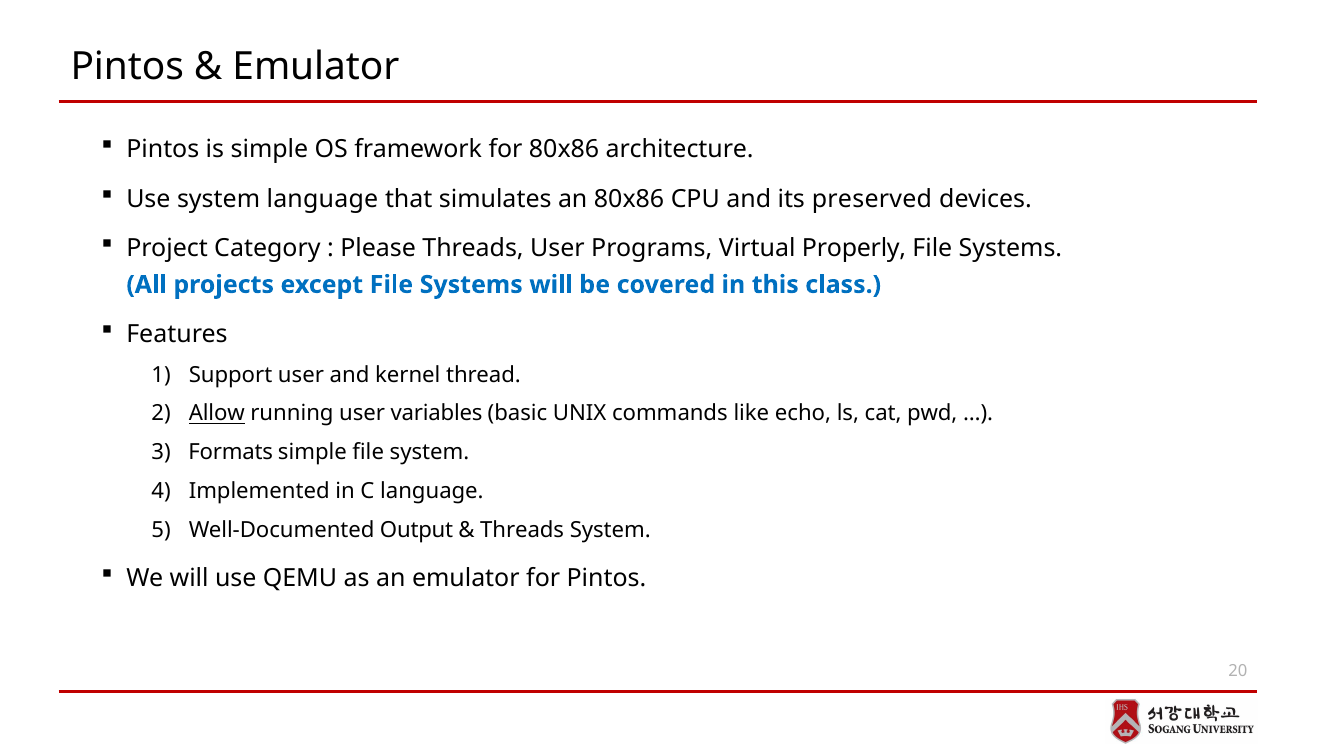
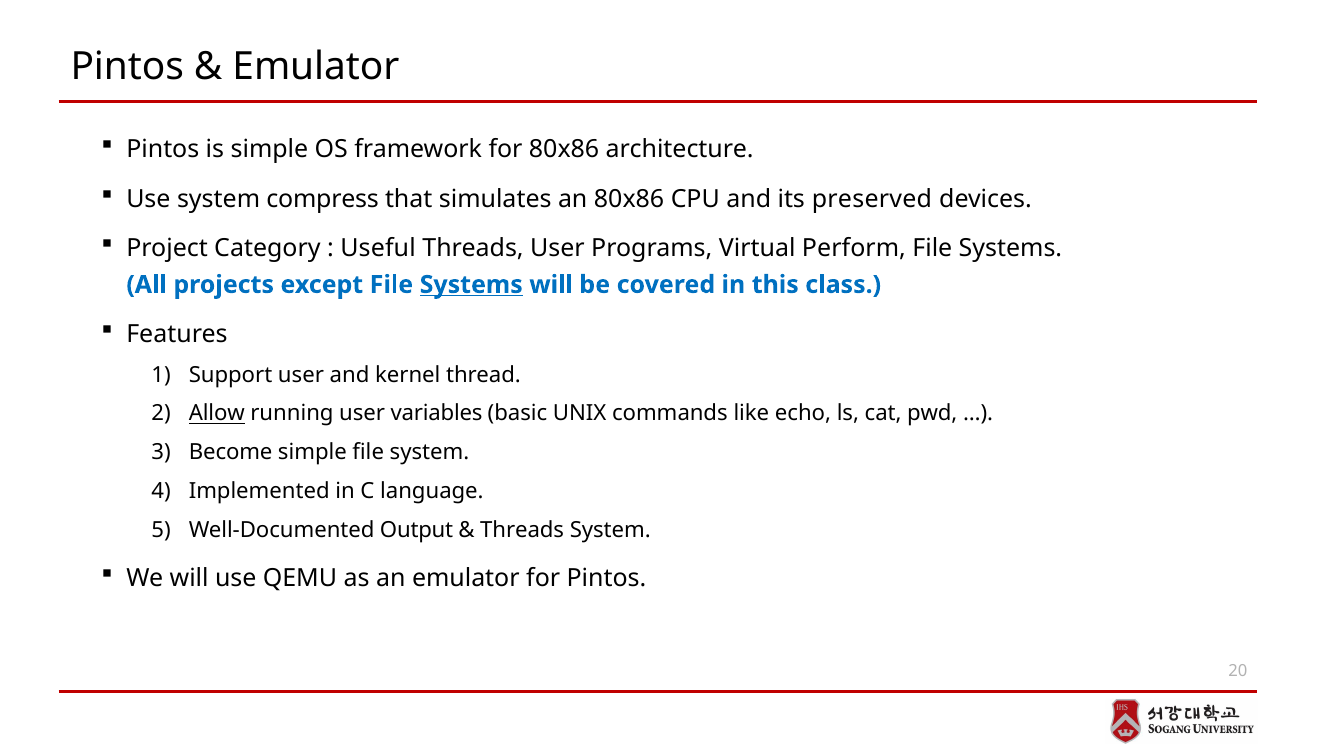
system language: language -> compress (323, 199)
Please: Please -> Useful (378, 249)
Properly: Properly -> Perform (854, 249)
Systems underline: none -> present (471, 285)
Formats: Formats -> Become (231, 453)
